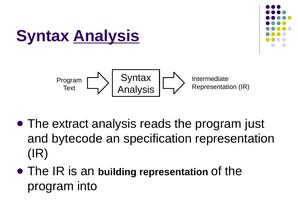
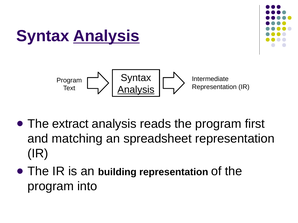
Analysis underline: none -> present (136, 90)
just: just -> first (255, 124)
bytecode: bytecode -> matching (77, 139)
specification: specification -> spreadsheet (158, 139)
